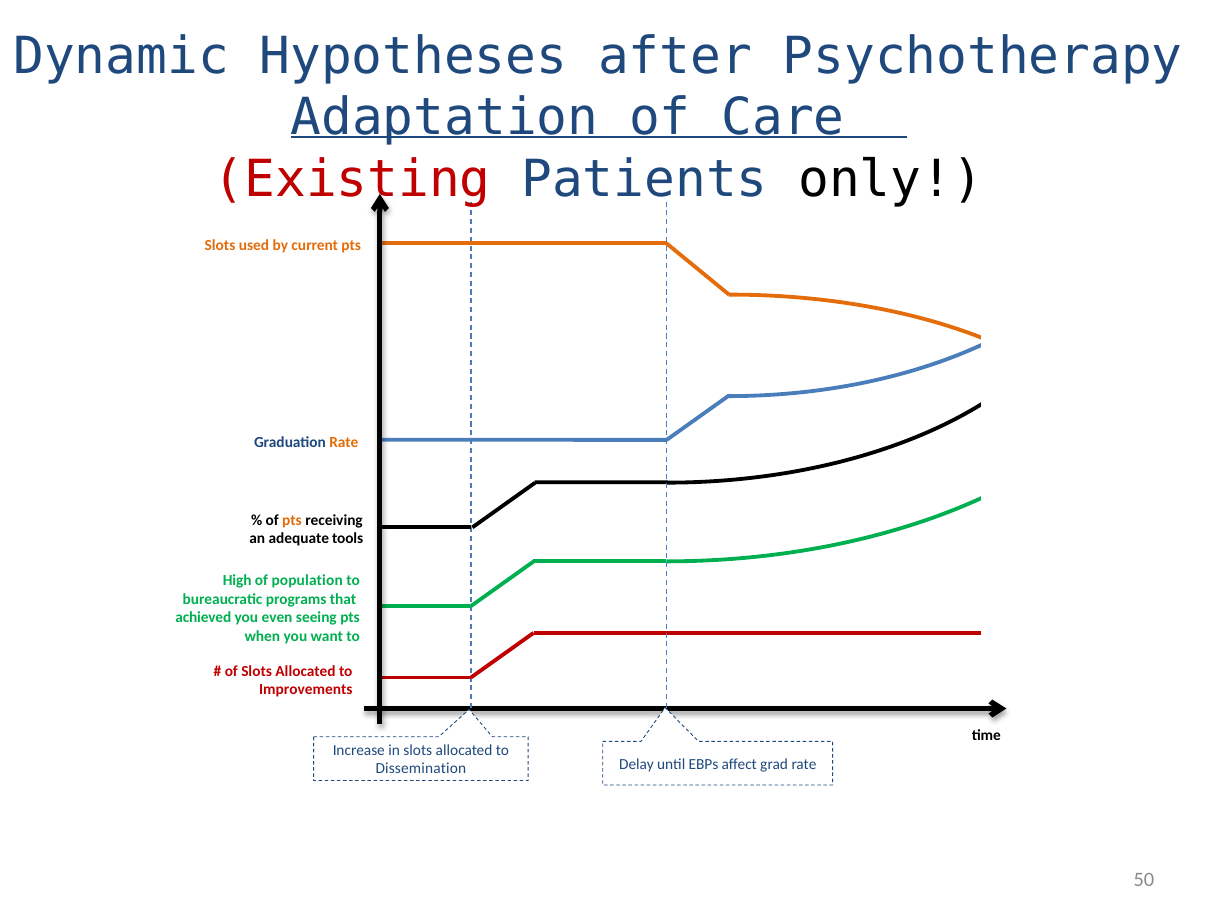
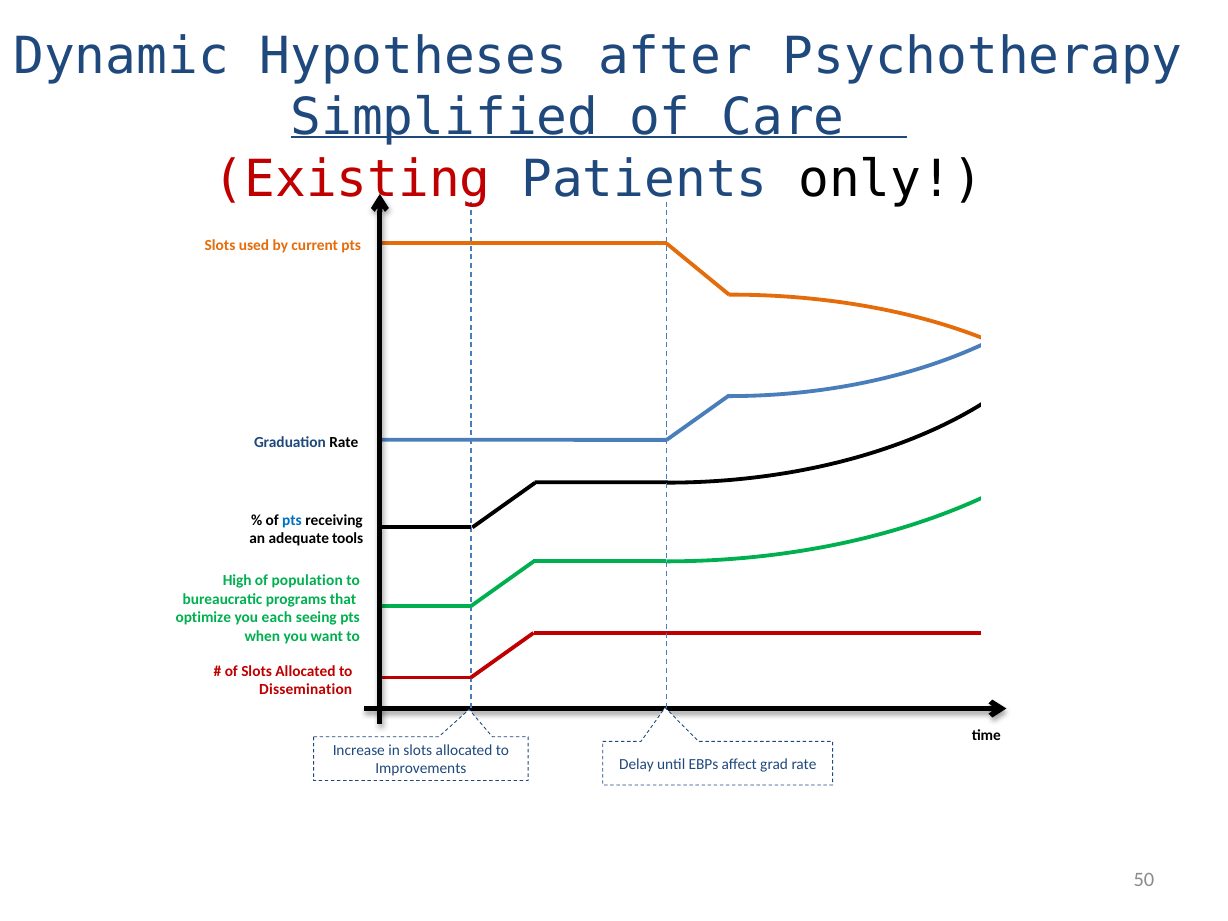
Adaptation: Adaptation -> Simplified (445, 118)
Rate colour: orange -> black (344, 442)
pts colour: orange -> blue (292, 520)
achieved: achieved -> optimize (203, 618)
even: even -> each (277, 618)
Improvements: Improvements -> Dissemination (306, 690)
Dissemination: Dissemination -> Improvements (421, 769)
